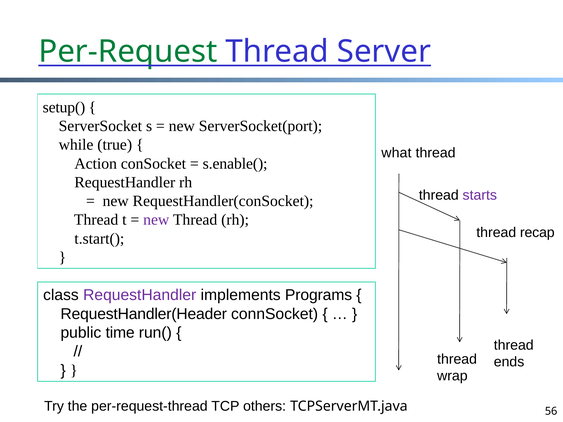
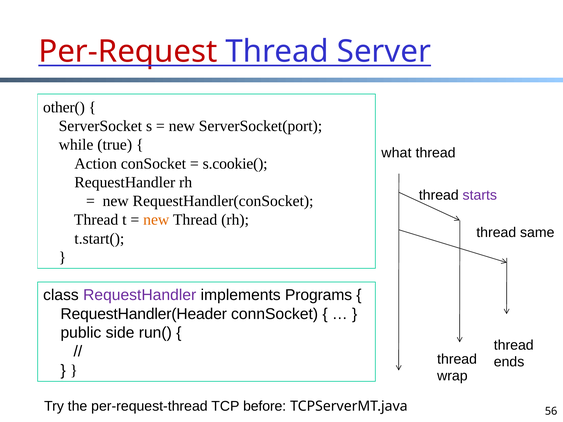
Per-Request colour: green -> red (128, 51)
setup(: setup( -> other( (64, 107)
s.enable(: s.enable( -> s.cookie( (235, 164)
new colour: purple -> orange (156, 220)
recap: recap -> same (537, 233)
time: time -> side (120, 333)
others: others -> before (265, 406)
